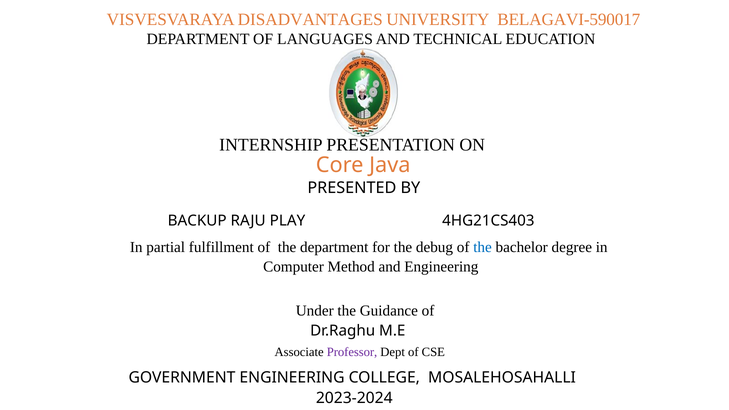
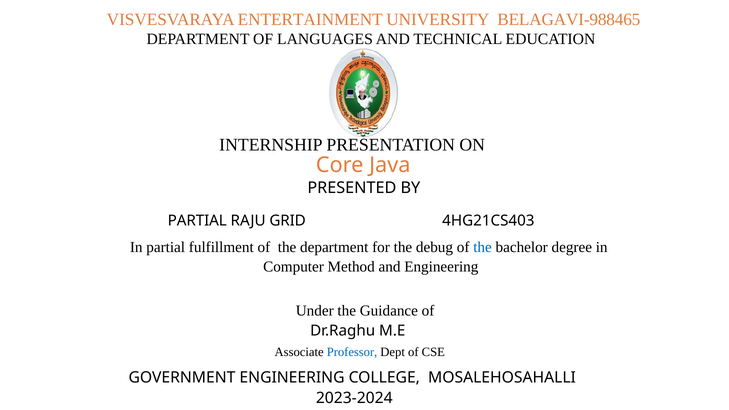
DISADVANTAGES: DISADVANTAGES -> ENTERTAINMENT (310, 19)
BELAGAVI-590017: BELAGAVI-590017 -> BELAGAVI-988465 (569, 19)
BACKUP: BACKUP -> PARTIAL (197, 221)
PLAY: PLAY -> GRID (288, 221)
Professor colour: purple -> blue (352, 352)
